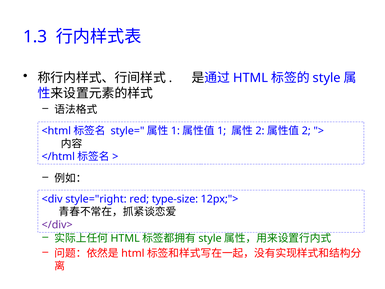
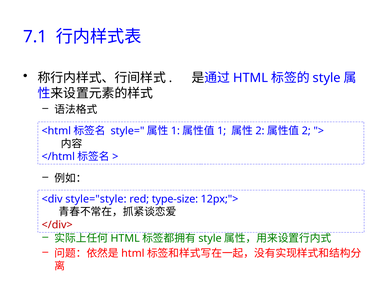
1.3: 1.3 -> 7.1 (35, 37)
style="right: style="right -> style="style (96, 199)
</div> colour: purple -> red (57, 225)
